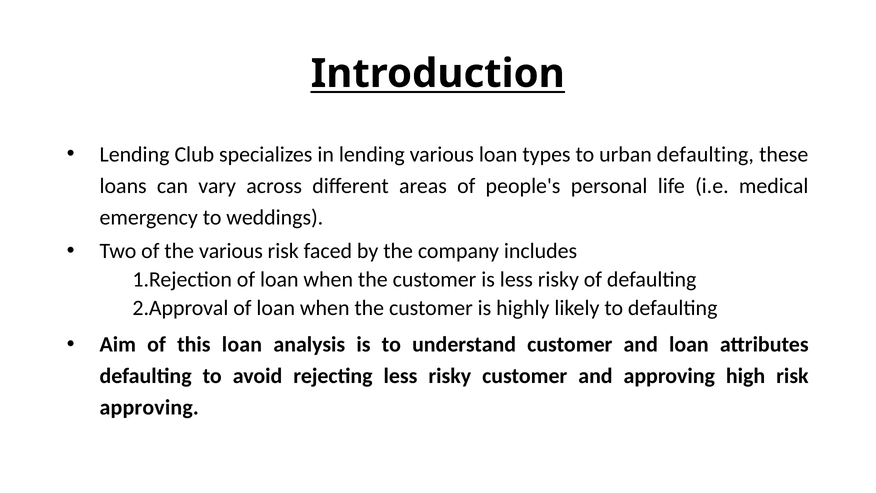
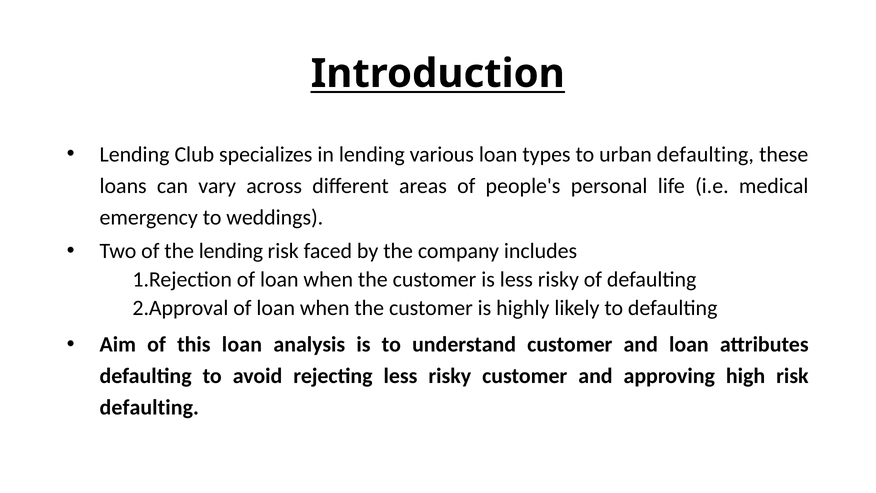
the various: various -> lending (231, 251)
approving: approving -> defaulting (149, 407)
